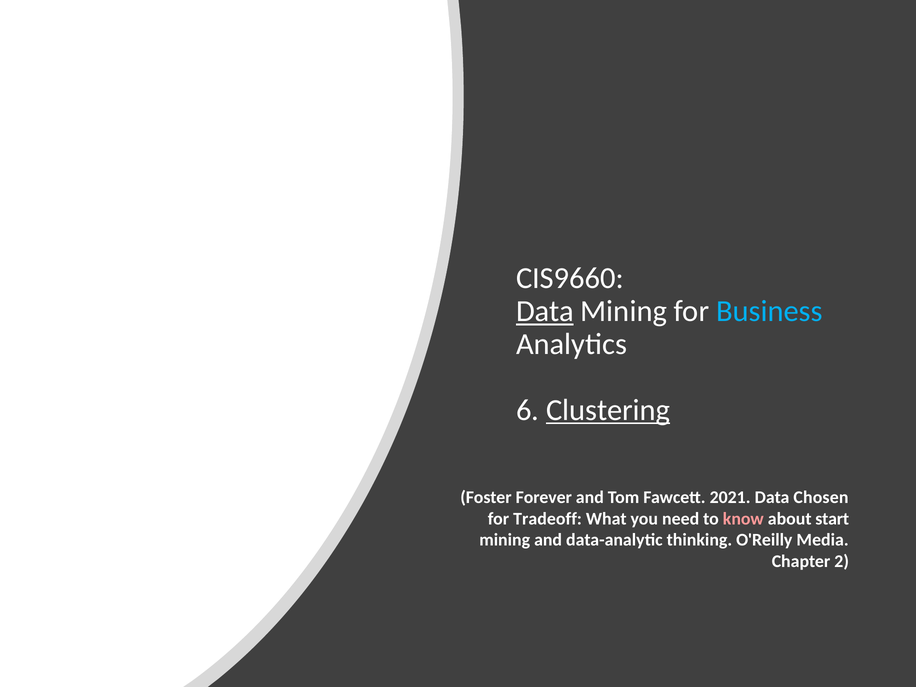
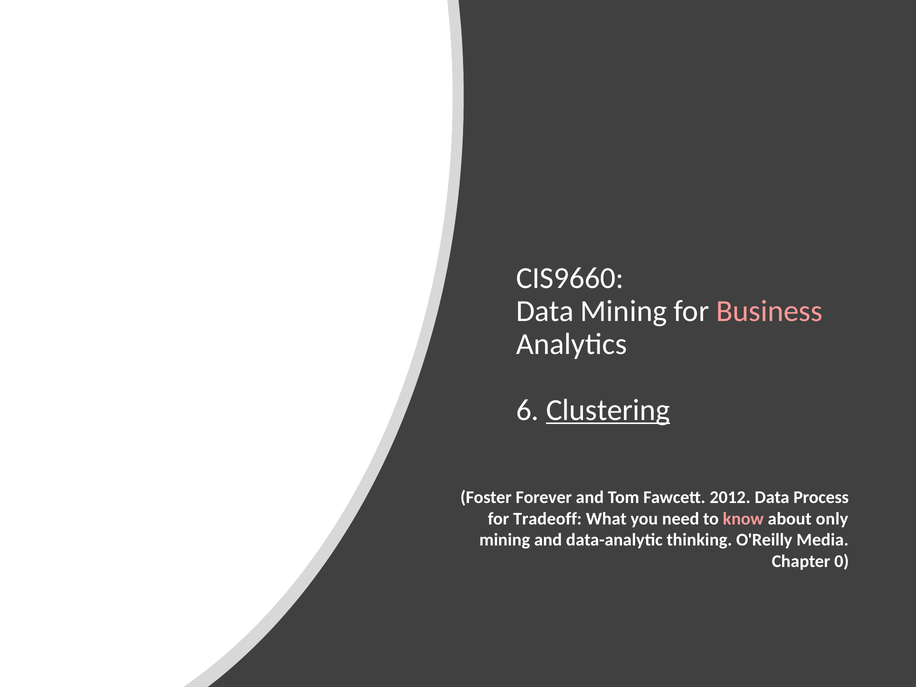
Data underline: present -> none (545, 311)
Business colour: light blue -> pink (769, 311)
2021: 2021 -> 2012 (730, 497)
Chosen: Chosen -> Process (821, 497)
start: start -> only (832, 519)
2: 2 -> 0 (842, 561)
